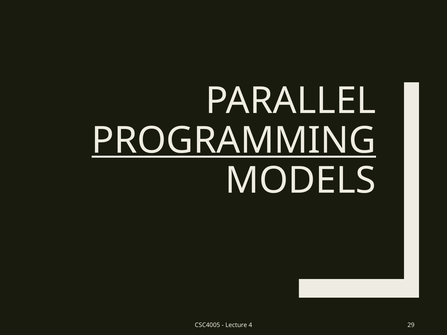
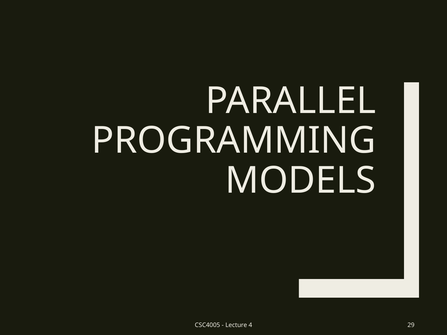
PROGRAMMING underline: present -> none (234, 141)
